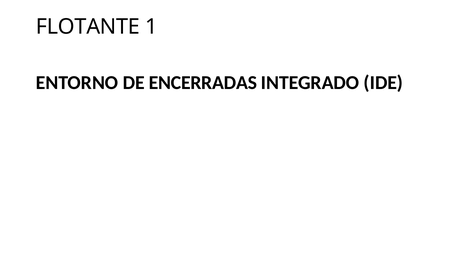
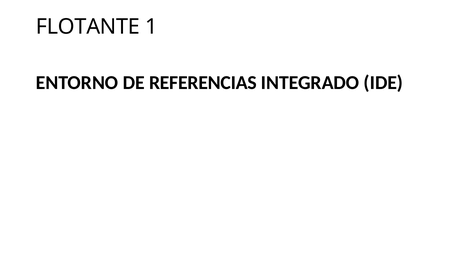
ENCERRADAS: ENCERRADAS -> REFERENCIAS (203, 83)
